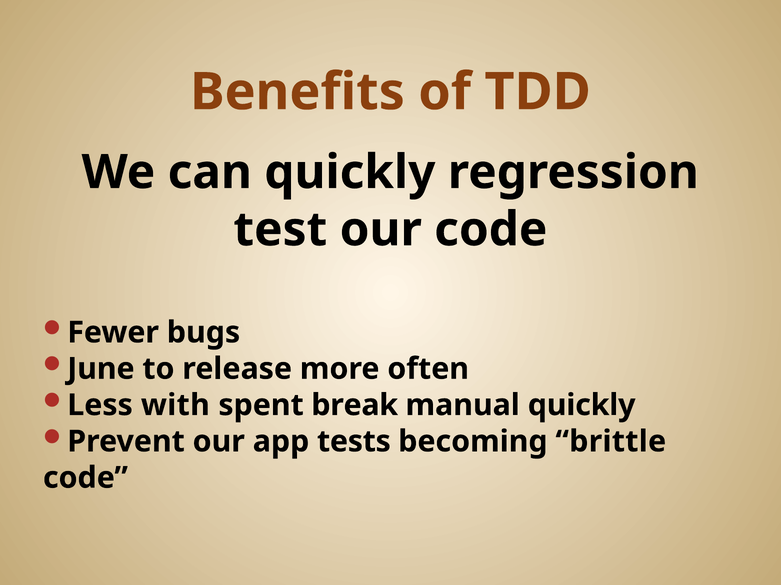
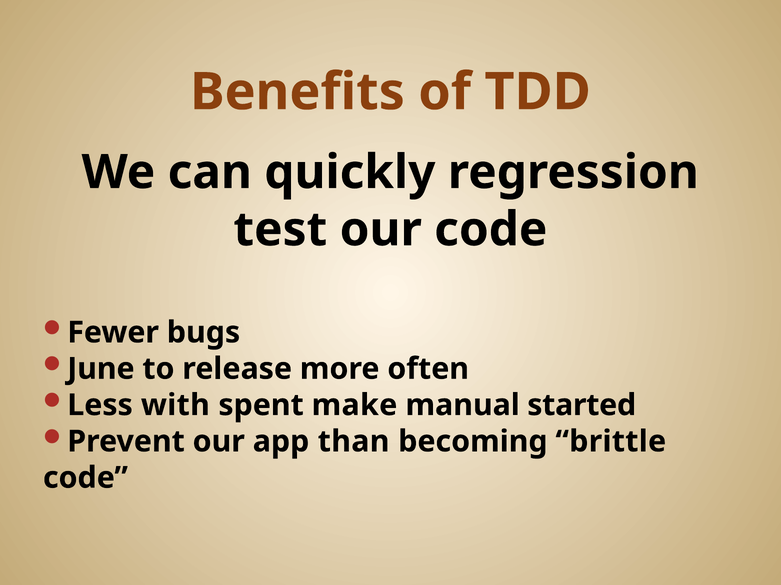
break: break -> make (354, 406)
manual quickly: quickly -> started (582, 406)
tests: tests -> than (354, 442)
